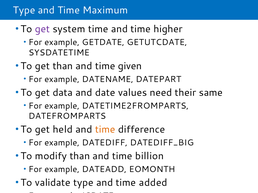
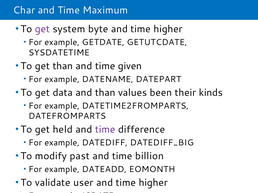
Type: Type -> Char (24, 10)
system time: time -> byte (98, 29)
and date: date -> than (105, 93)
need: need -> been (161, 93)
same: same -> kinds (211, 93)
time colour: orange -> purple (105, 130)
modify than: than -> past (80, 156)
validate type: type -> user (83, 183)
added: added -> higher (153, 183)
